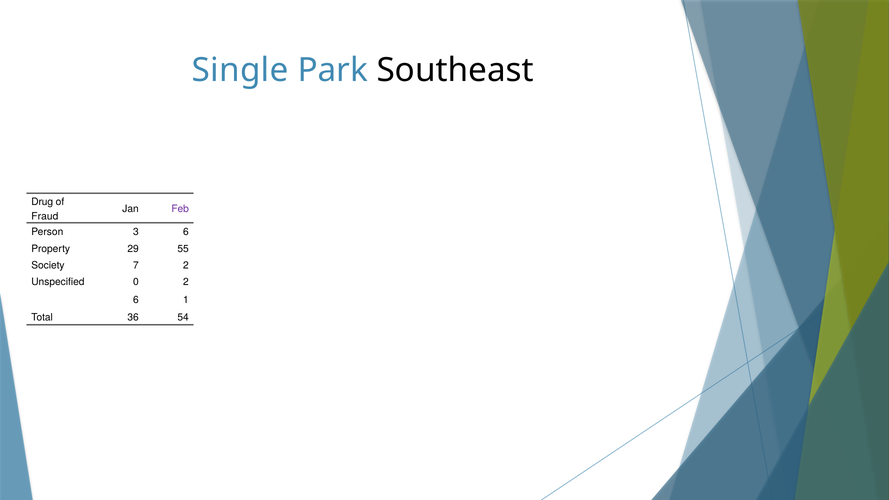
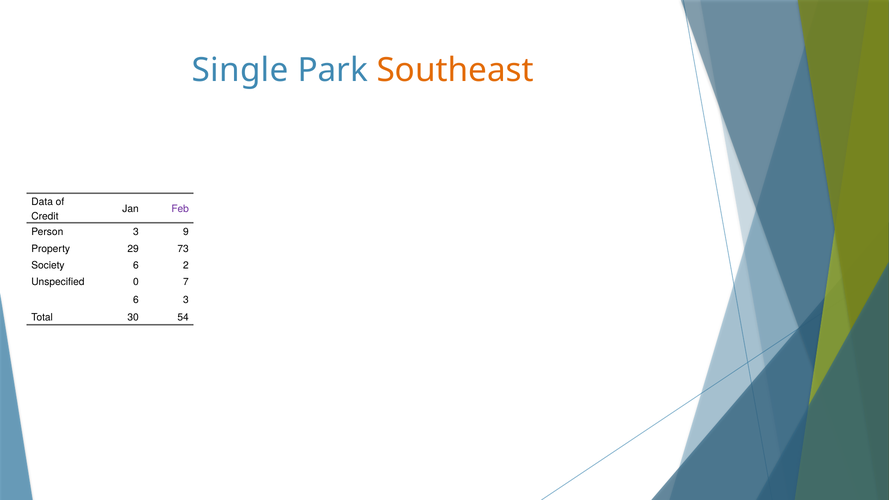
Southeast colour: black -> orange (455, 70)
Drug: Drug -> Data (42, 202)
Fraud: Fraud -> Credit (45, 216)
3 6: 6 -> 9 (186, 232)
55: 55 -> 73 (183, 249)
Society 7: 7 -> 6 (136, 265)
0 2: 2 -> 7 (186, 282)
6 1: 1 -> 3 (186, 300)
36: 36 -> 30 (133, 318)
